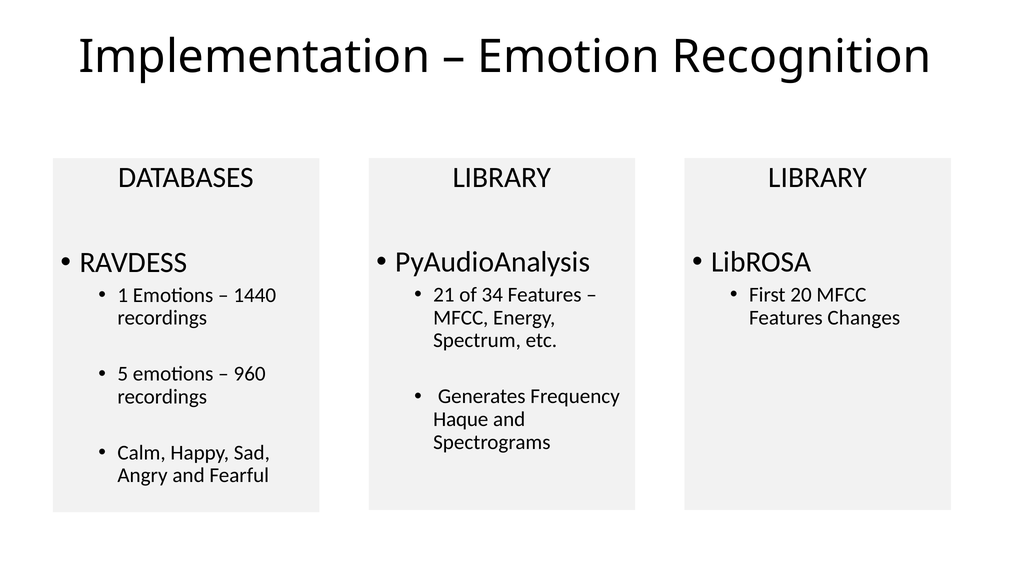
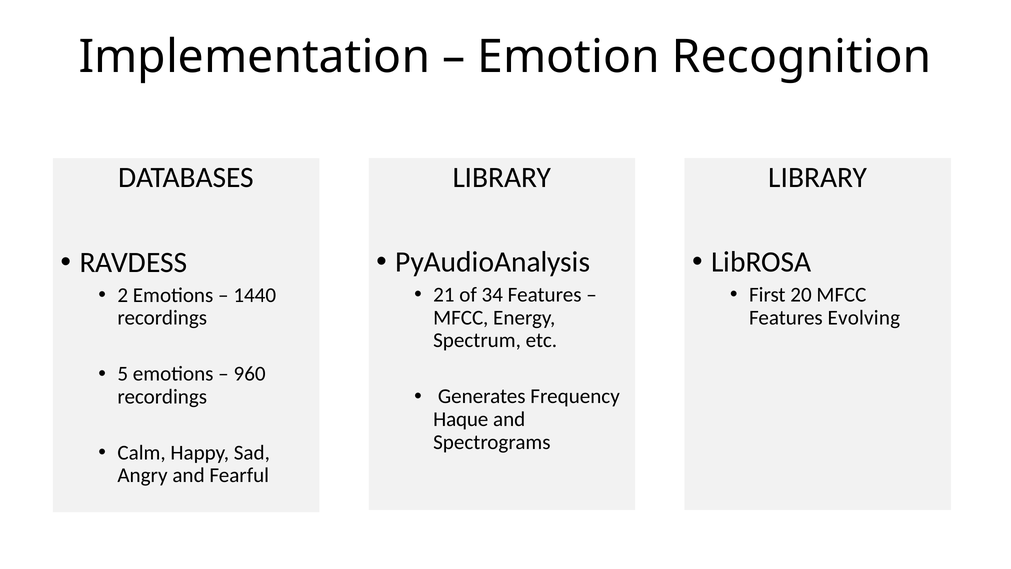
1: 1 -> 2 (123, 295)
Changes: Changes -> Evolving (864, 317)
